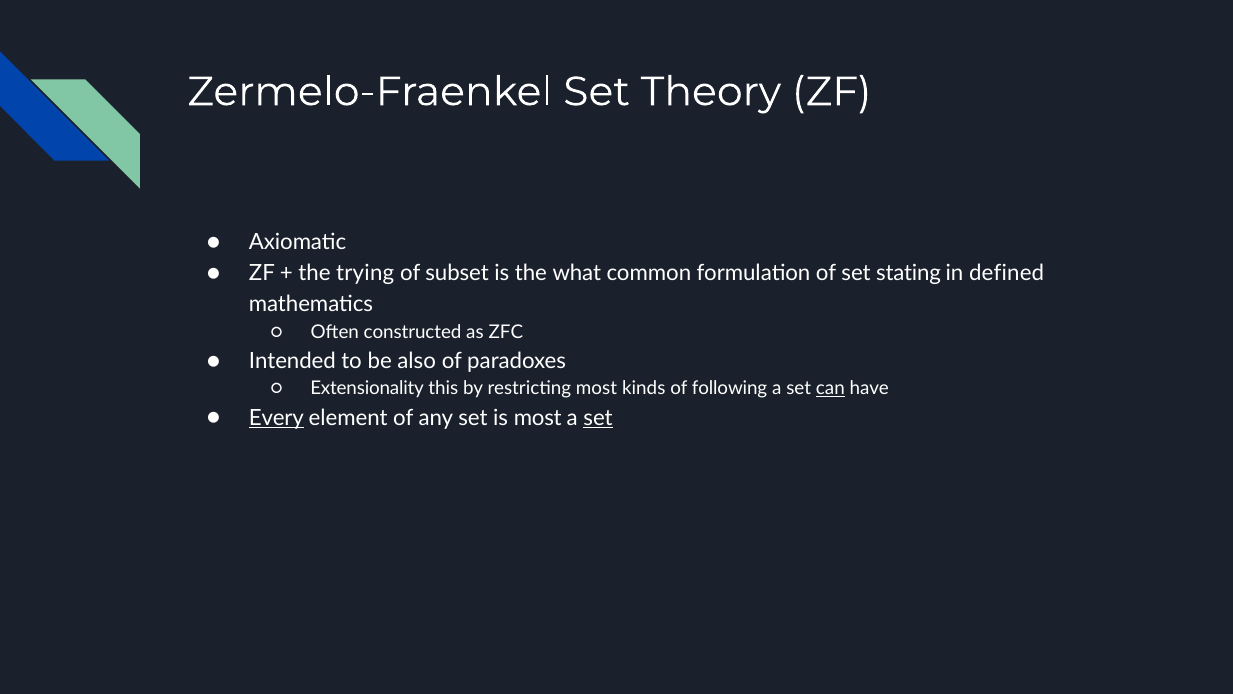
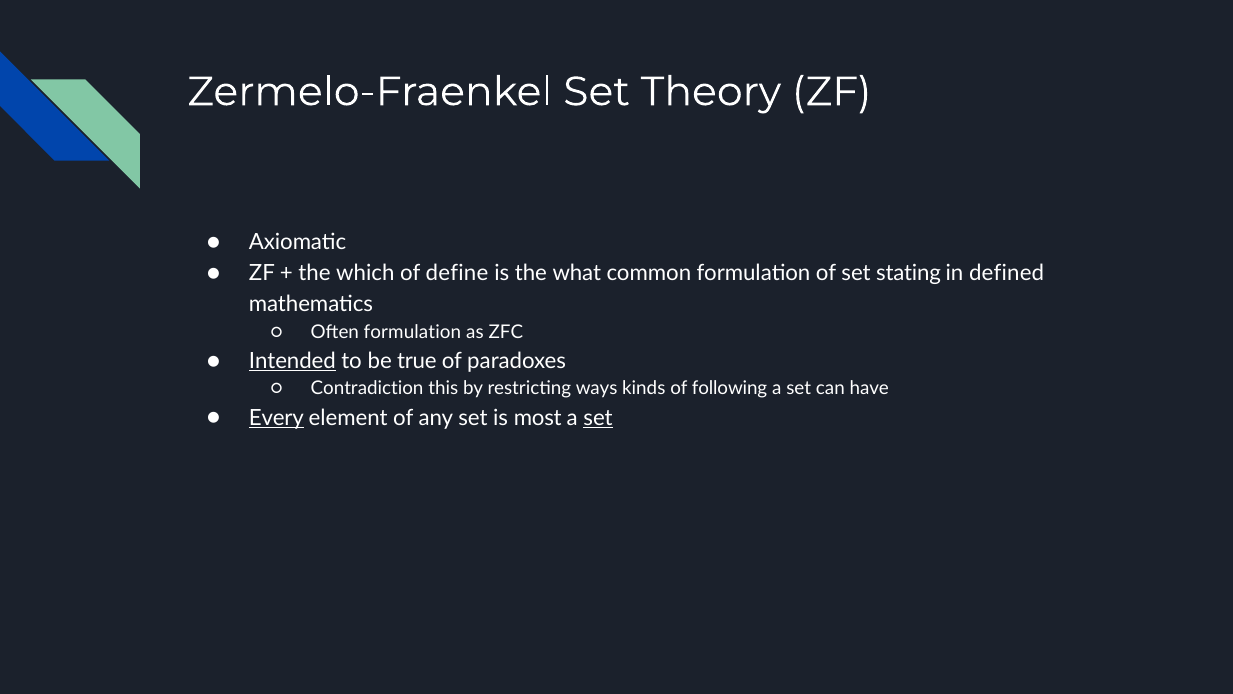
trying: trying -> which (365, 273)
subset: subset -> define (457, 273)
Often constructed: constructed -> formulation (412, 332)
Intended underline: none -> present (292, 361)
also: also -> true (417, 361)
Extensionality: Extensionality -> Contradiction (367, 388)
restricting most: most -> ways (597, 388)
can underline: present -> none (830, 388)
